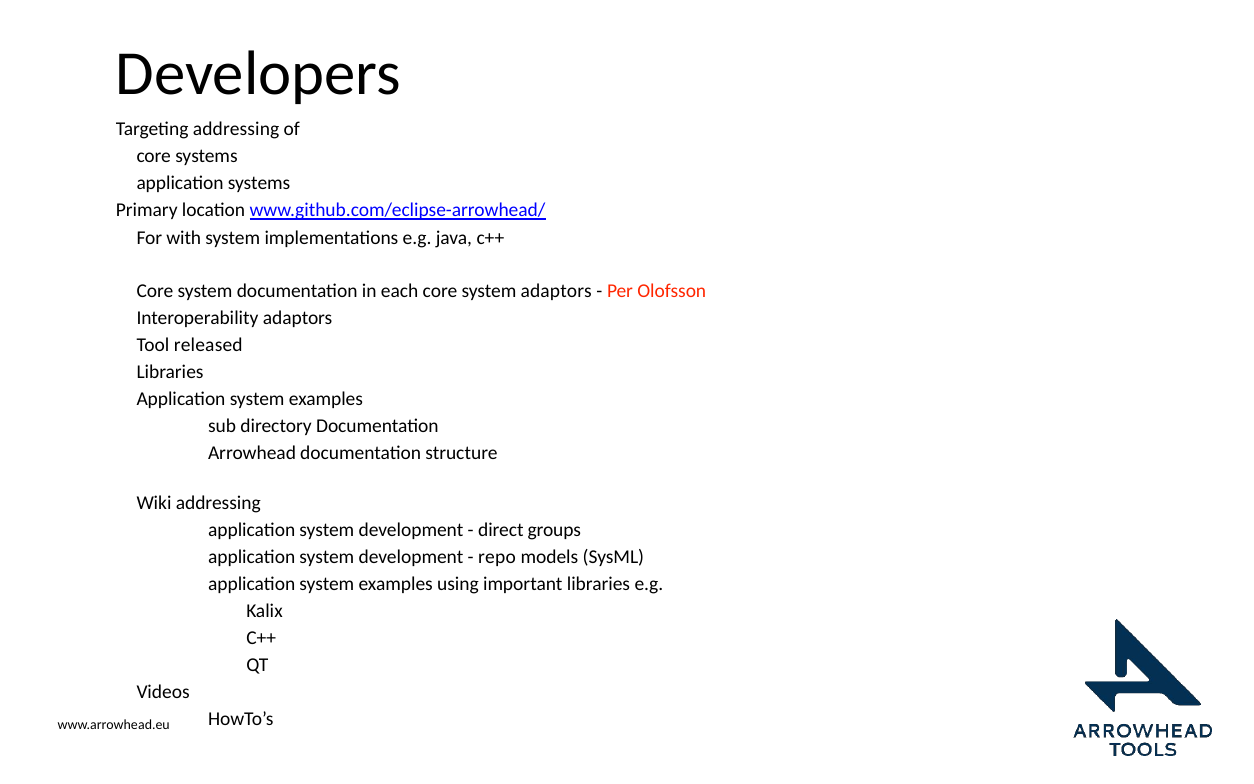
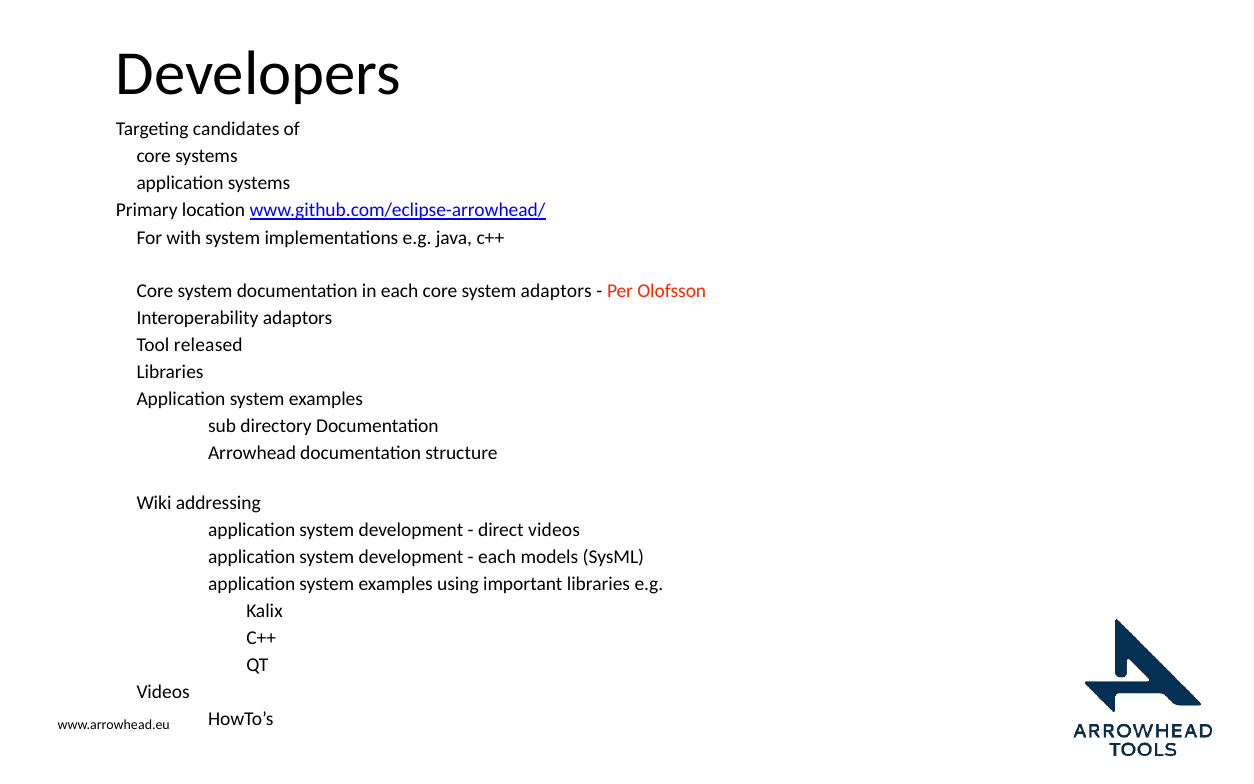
Targeting addressing: addressing -> candidates (236, 129)
direct groups: groups -> videos (554, 530)
repo: repo -> each (497, 557)
